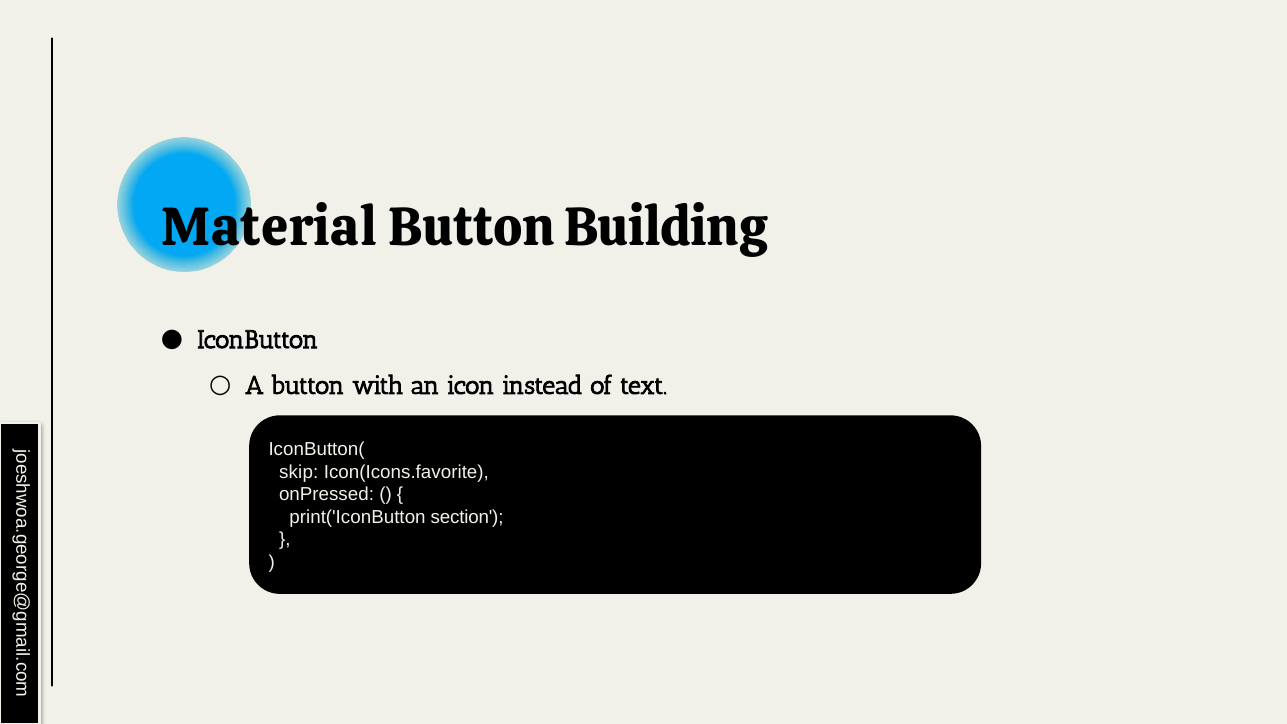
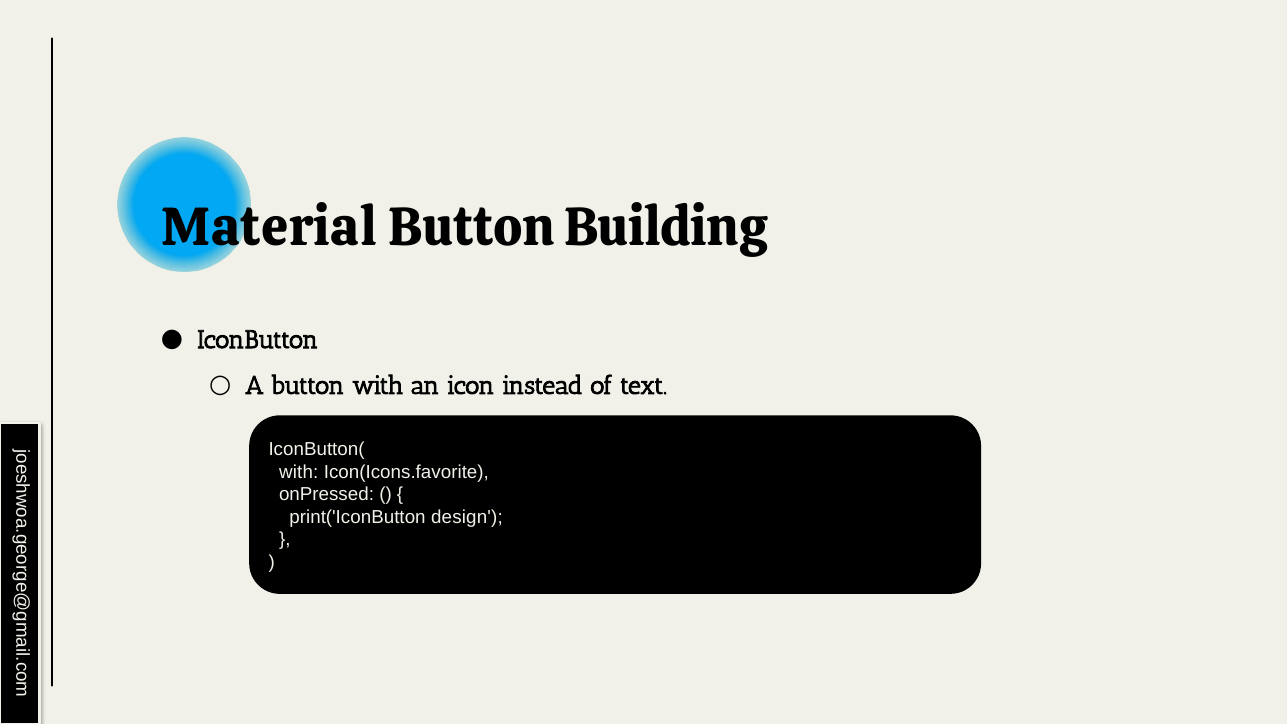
skip: skip -> with (299, 472)
section: section -> design (467, 517)
